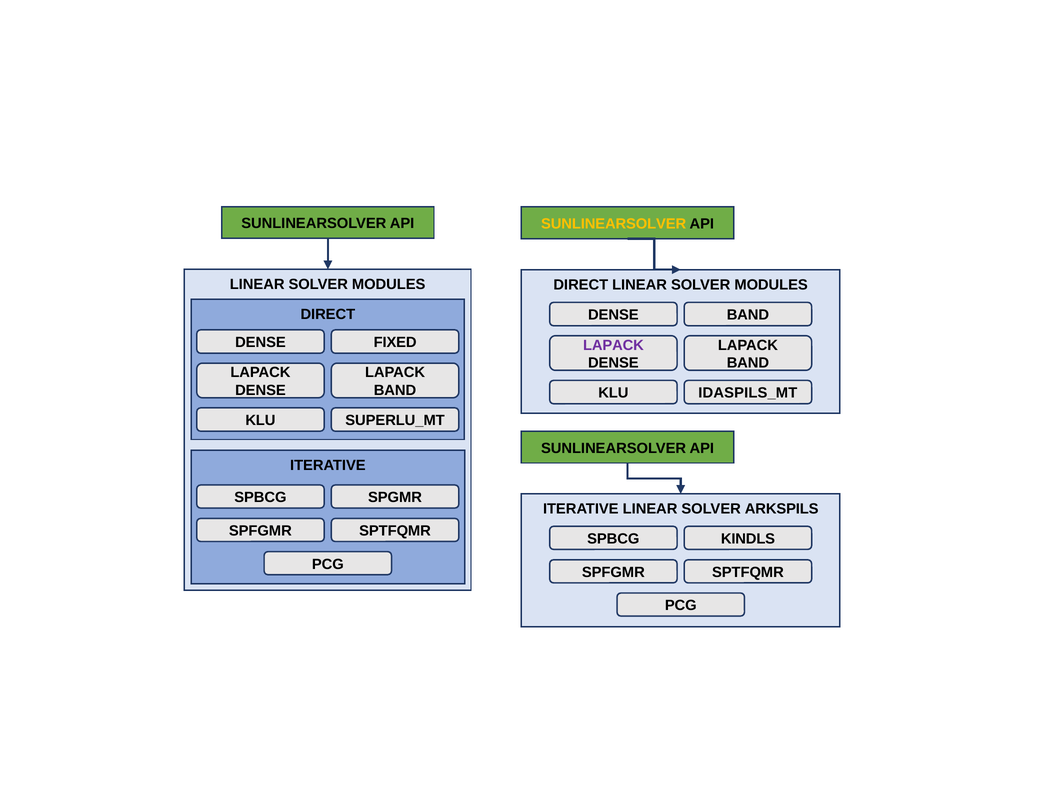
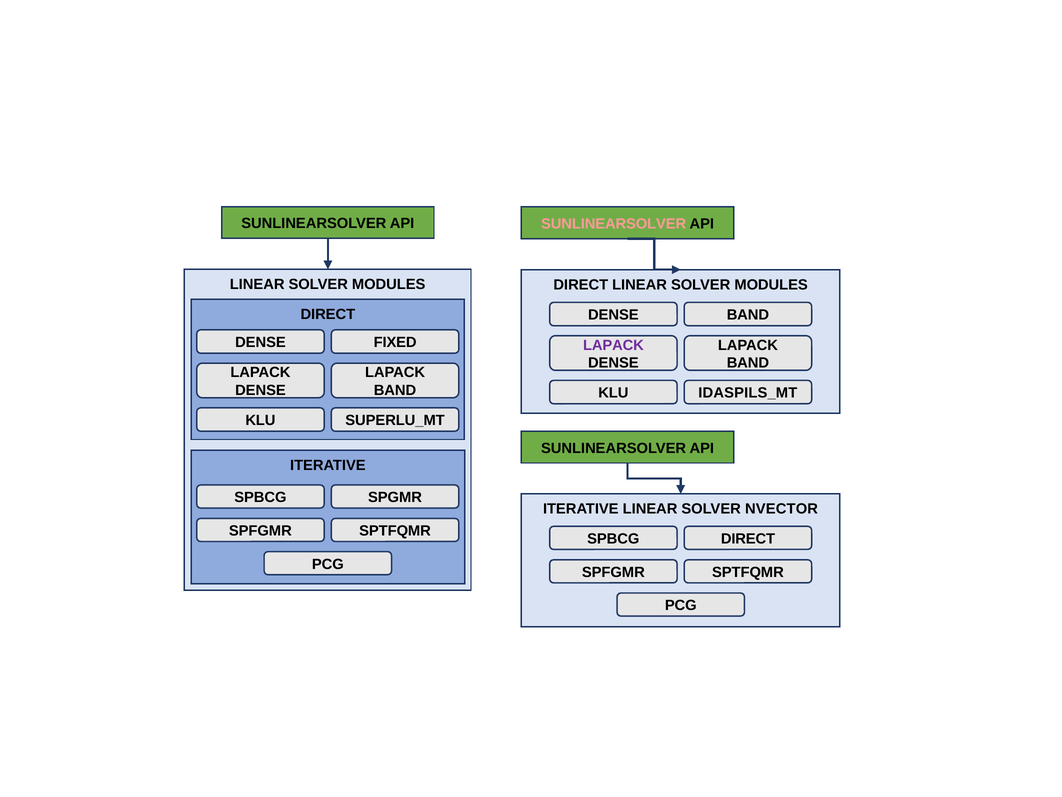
SUNLINEARSOLVER colour: yellow -> pink (614, 224)
ARKSPILS: ARKSPILS -> NVECTOR (782, 509)
KINDLS: KINDLS -> DIRECT (748, 539)
